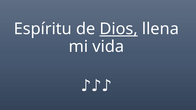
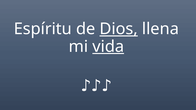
vida underline: none -> present (108, 47)
